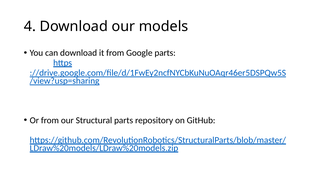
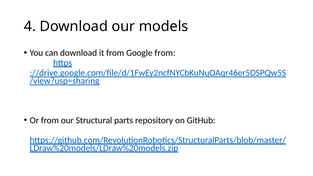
Google parts: parts -> from (165, 53)
